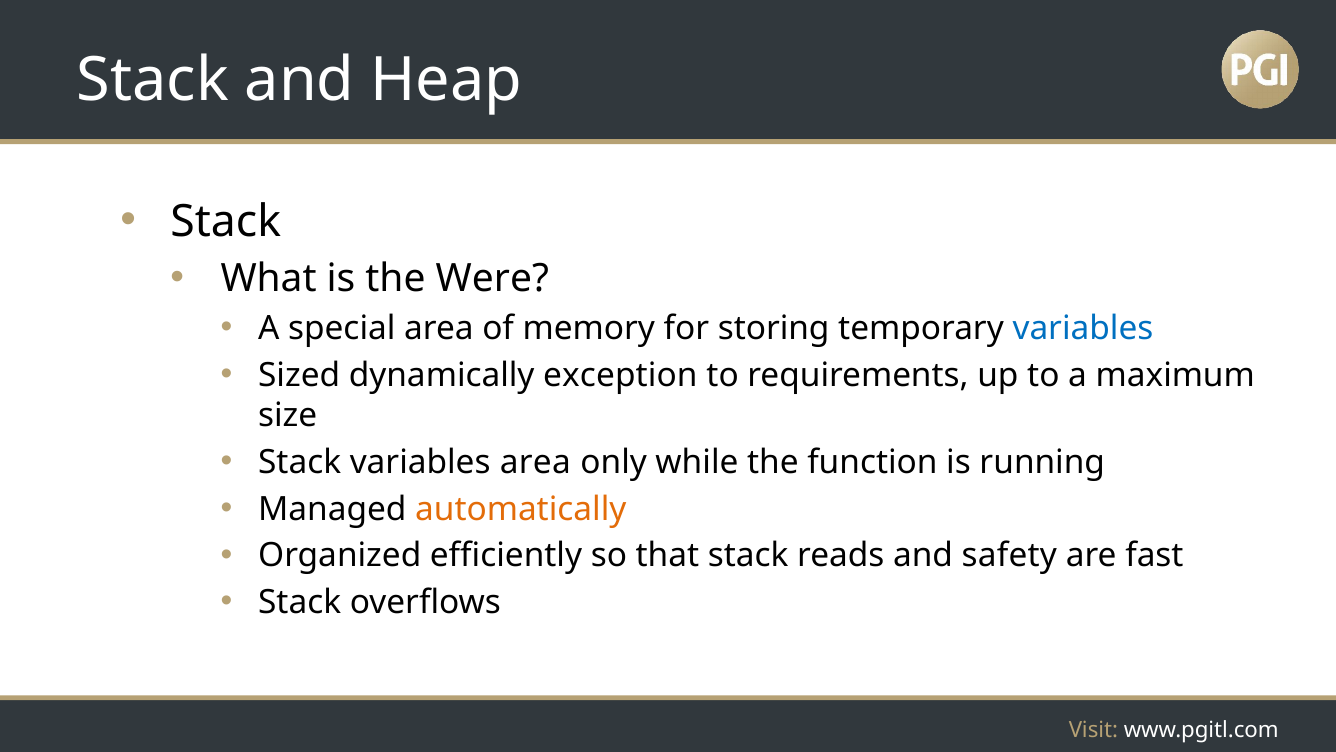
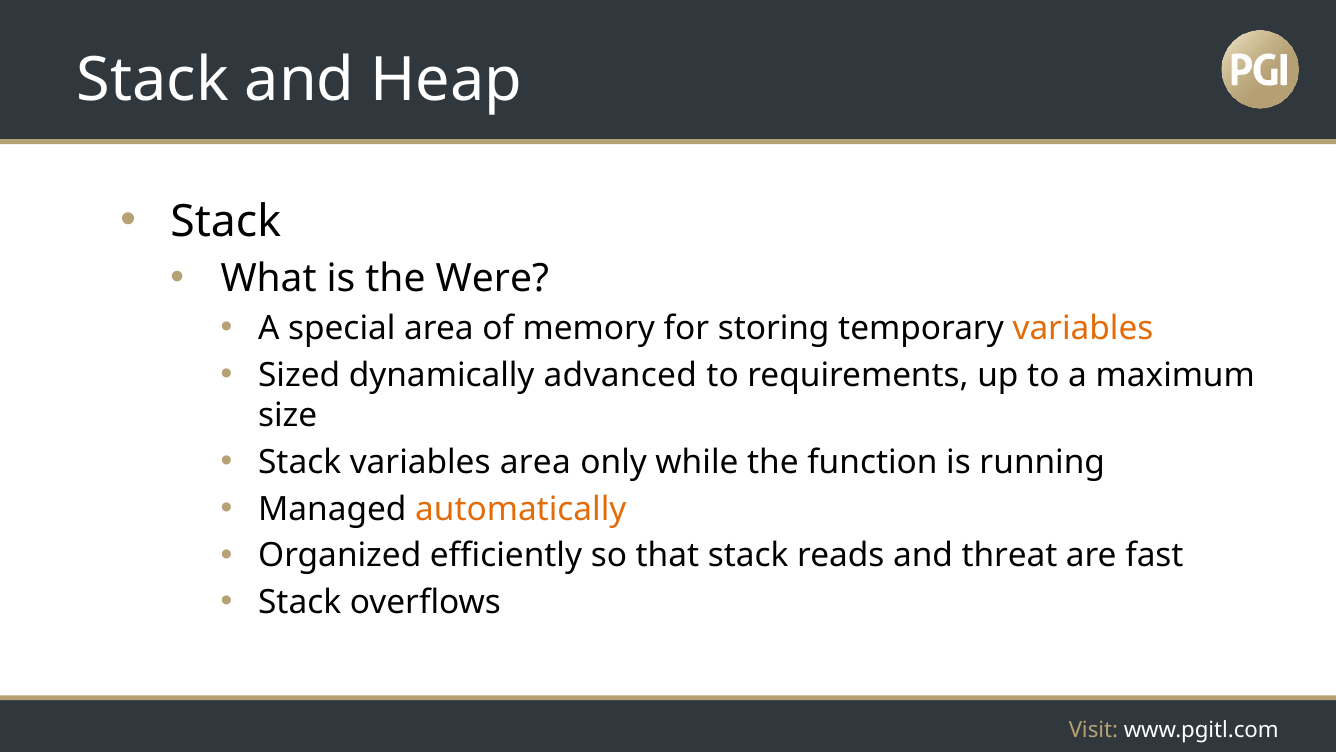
variables colour: blue -> orange (1083, 328)
exception: exception -> advanced (620, 375)
safety: safety -> threat (1009, 555)
